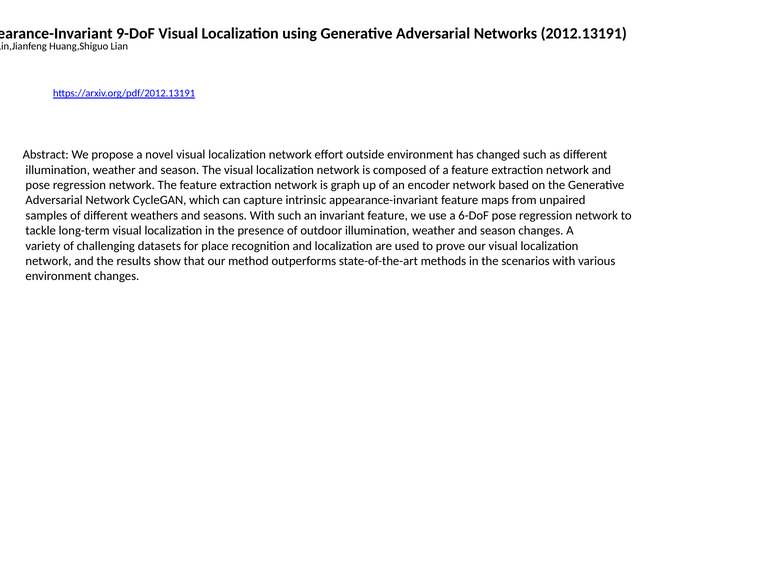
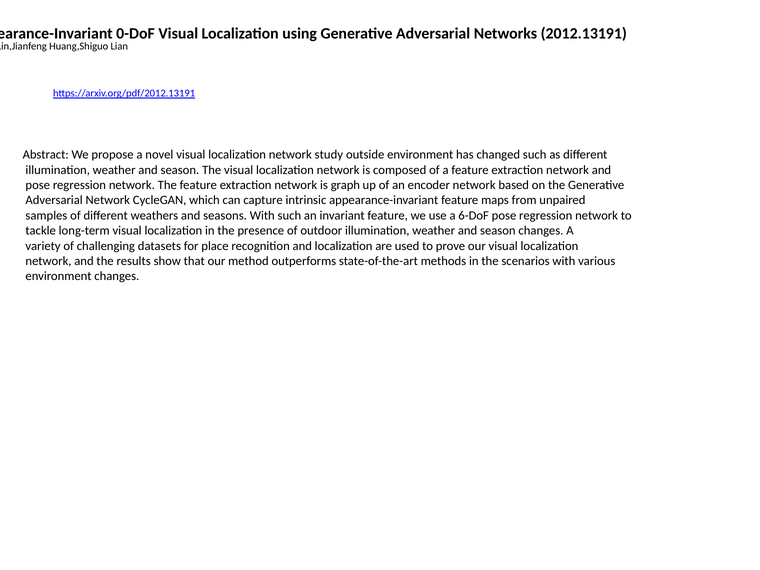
9-DoF: 9-DoF -> 0-DoF (136, 33)
effort: effort -> study (329, 155)
